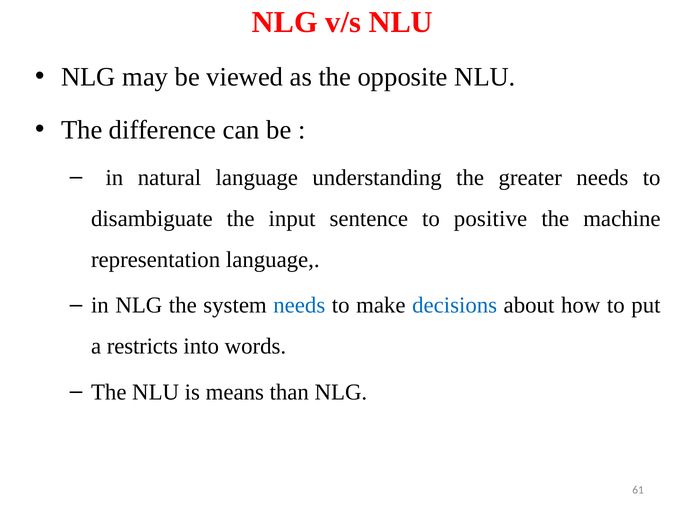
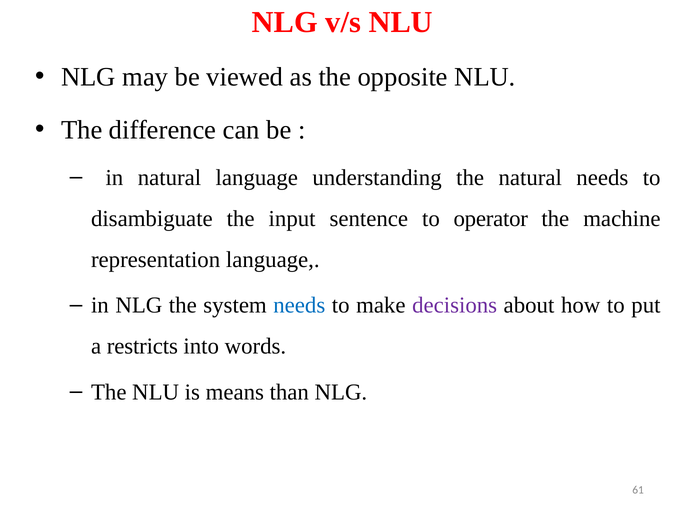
the greater: greater -> natural (530, 178)
positive: positive -> operator (491, 219)
decisions colour: blue -> purple (455, 306)
